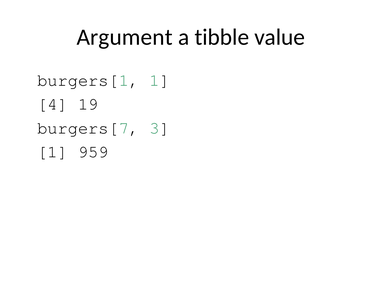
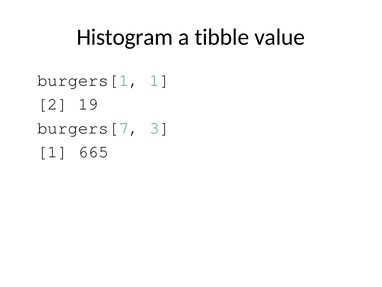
Argument: Argument -> Histogram (125, 37)
4: 4 -> 2 (53, 104)
959: 959 -> 665 (93, 151)
